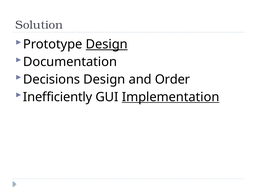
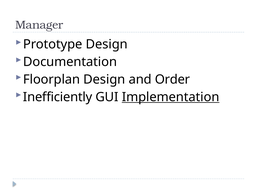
Solution: Solution -> Manager (39, 25)
Design underline: present -> none (107, 44)
Decisions: Decisions -> Floorplan (52, 79)
